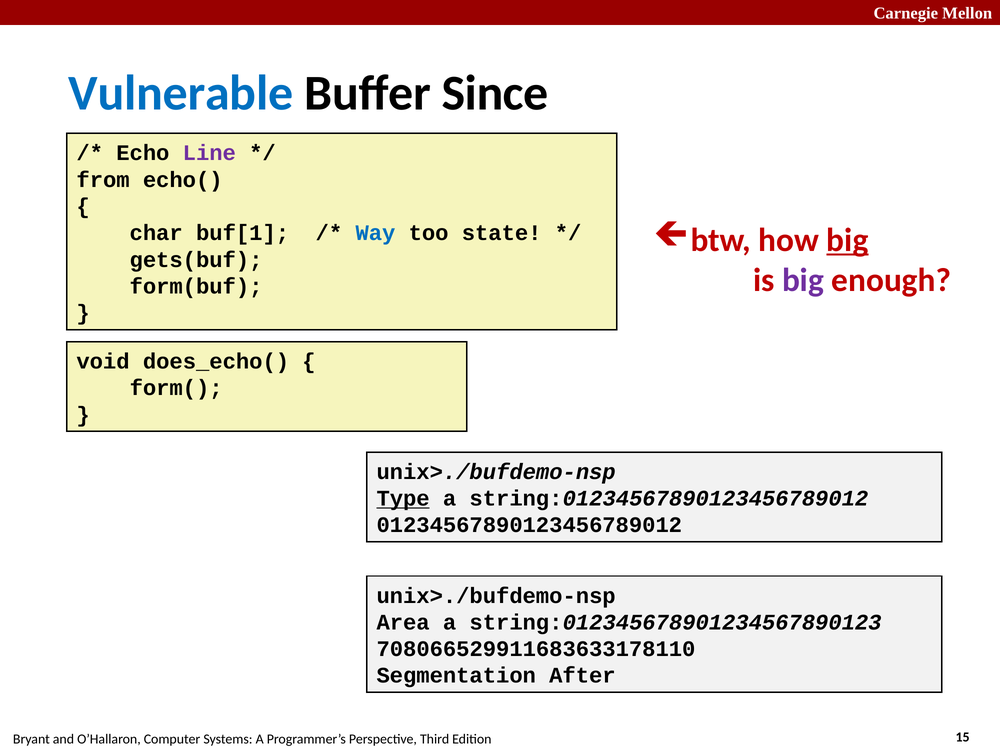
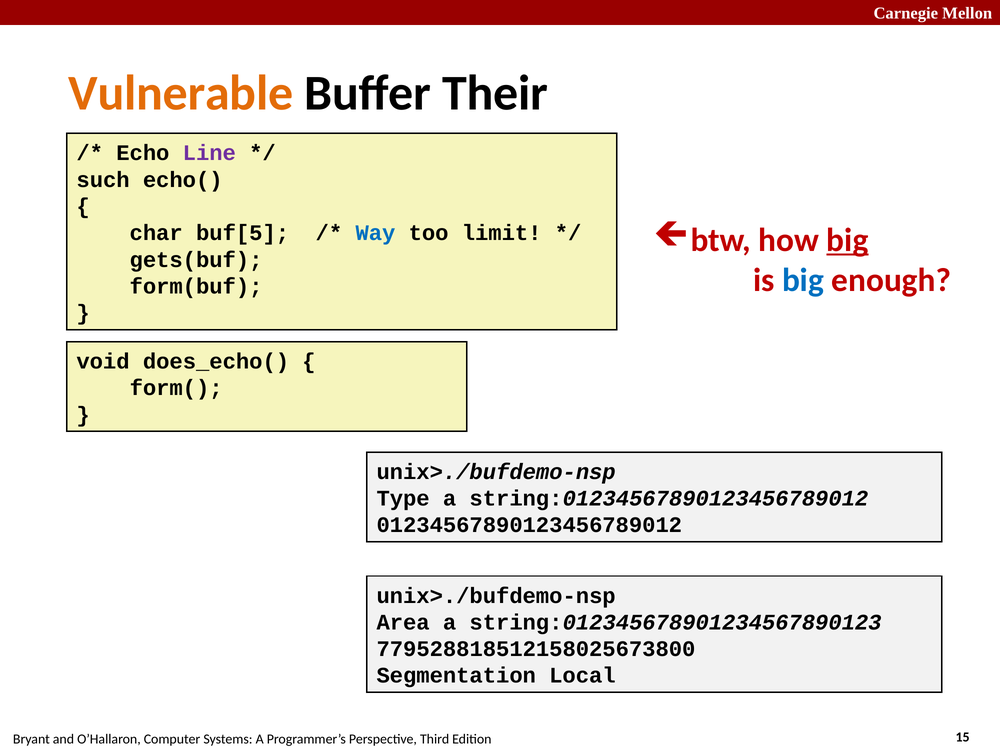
Vulnerable colour: blue -> orange (181, 93)
Since: Since -> Their (495, 93)
from: from -> such (103, 180)
buf[1: buf[1 -> buf[5 (243, 233)
state: state -> limit (502, 233)
big colour: purple -> blue (803, 280)
Type underline: present -> none (403, 498)
708066529911683633178110: 708066529911683633178110 -> 779528818512158025673800 (536, 649)
After: After -> Local (582, 676)
